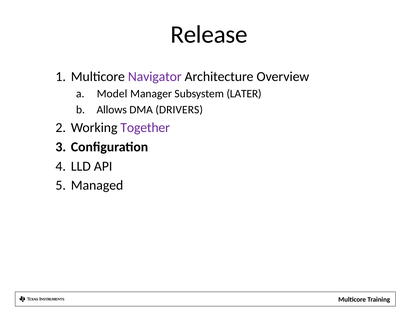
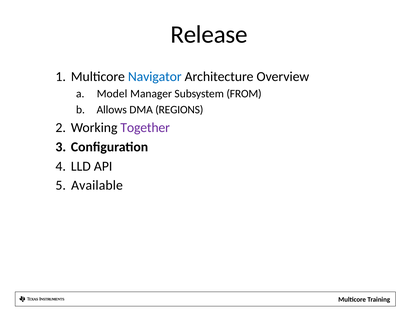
Navigator colour: purple -> blue (155, 76)
LATER: LATER -> FROM (244, 94)
DRIVERS: DRIVERS -> REGIONS (179, 109)
Managed: Managed -> Available (97, 185)
